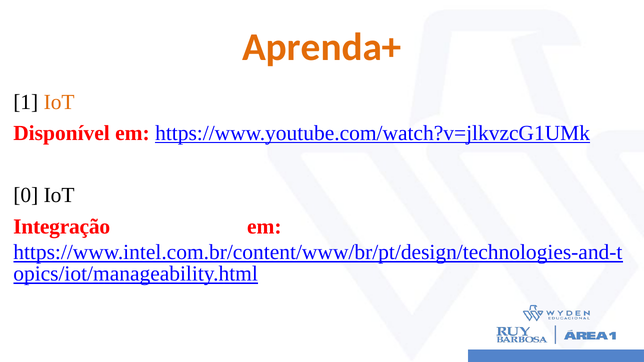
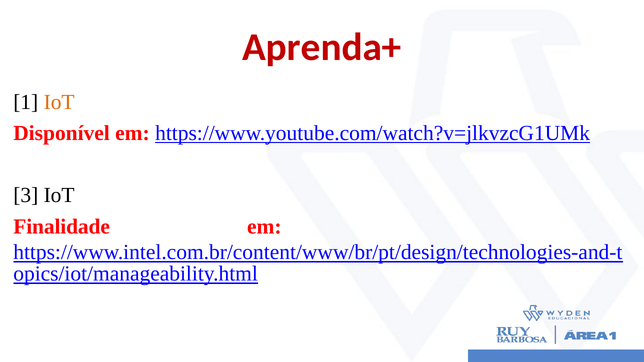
Aprenda+ colour: orange -> red (322, 47)
0: 0 -> 3 (26, 196)
Integração: Integração -> Finalidade (62, 227)
